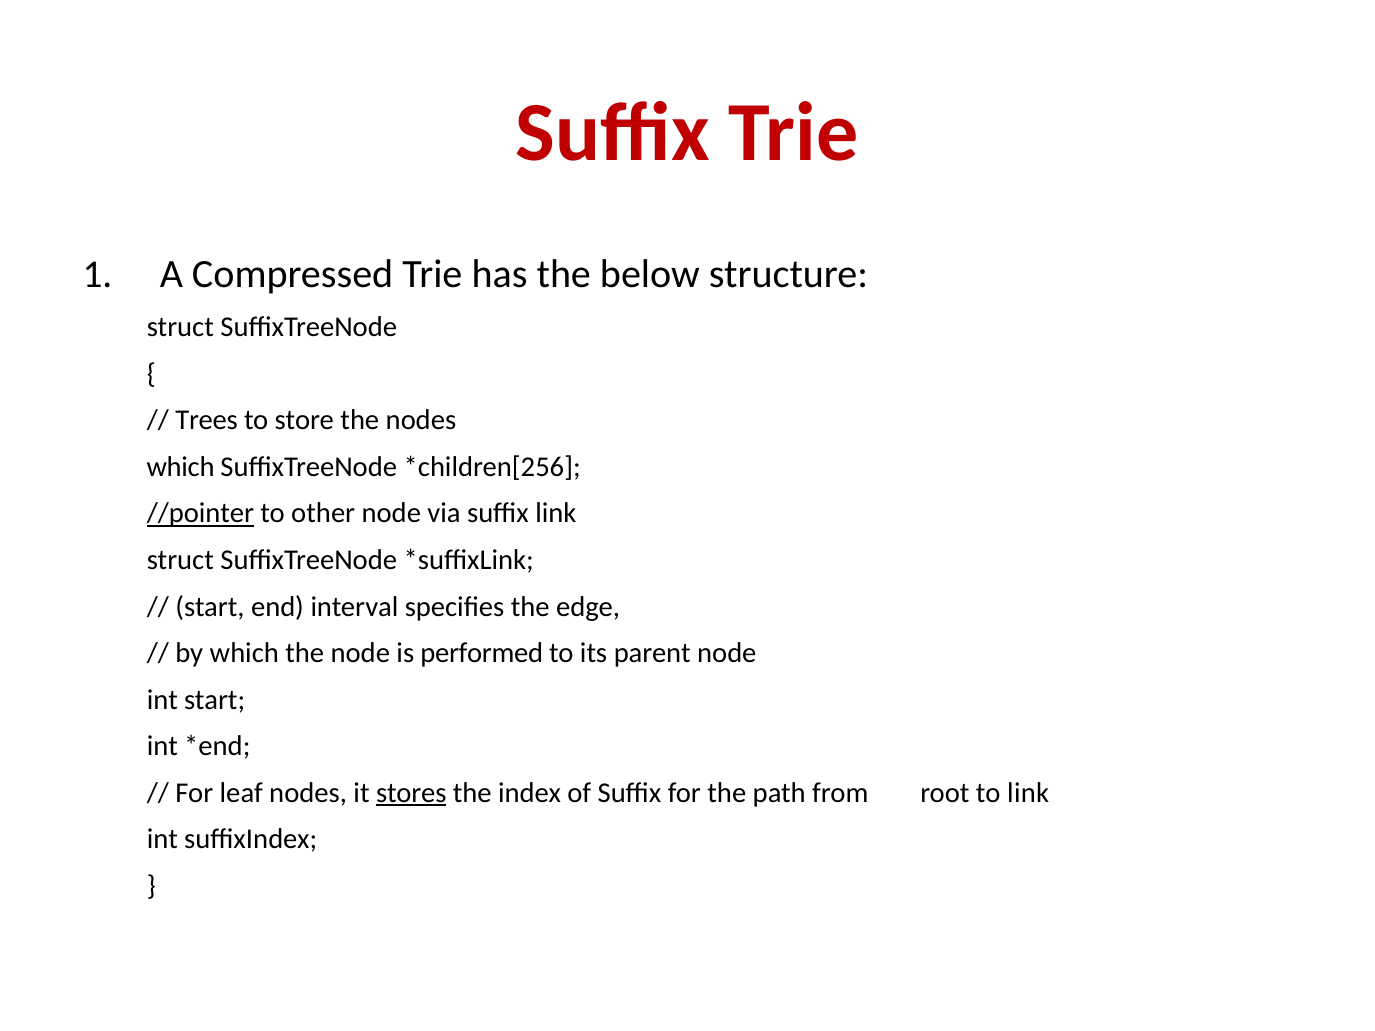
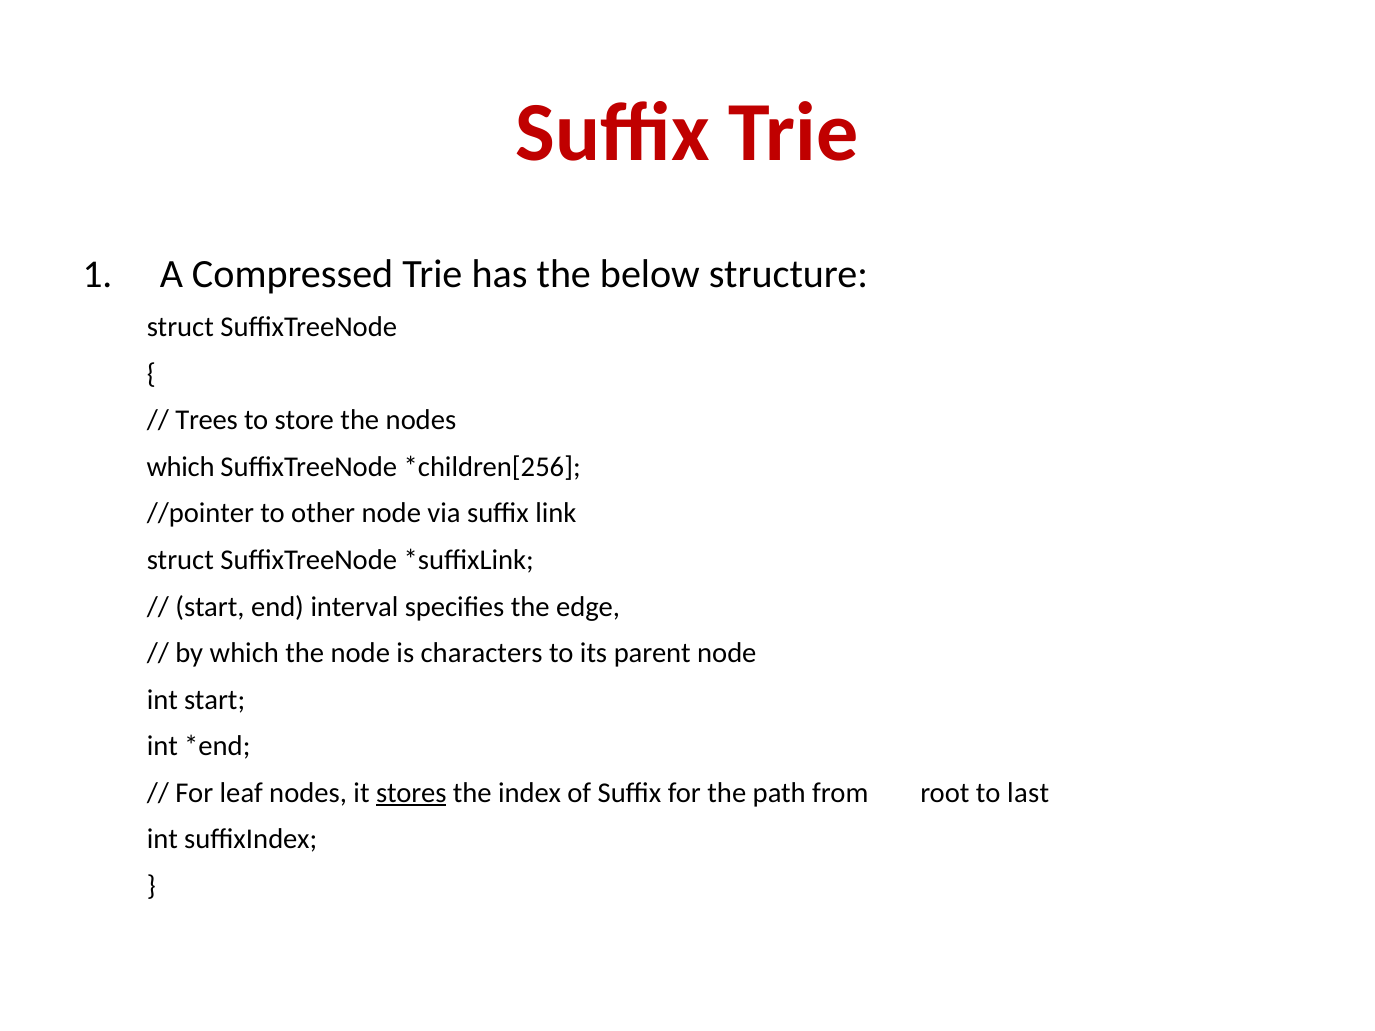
//pointer underline: present -> none (200, 513)
performed: performed -> characters (482, 653)
to link: link -> last (1028, 793)
